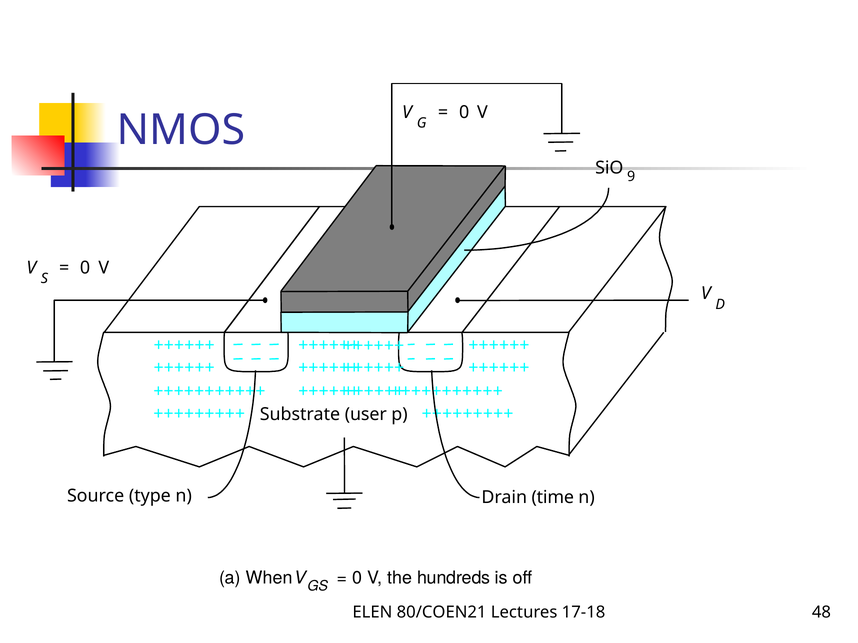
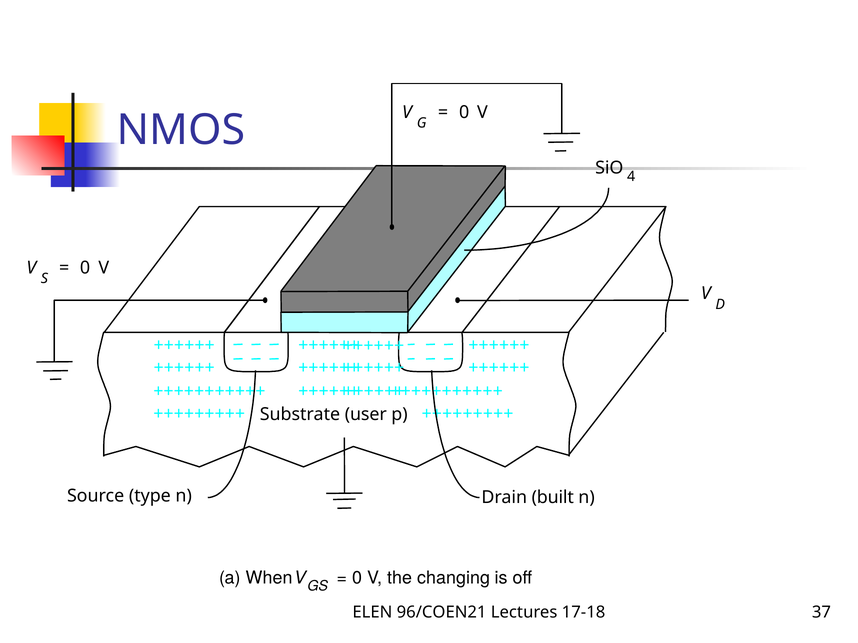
9: 9 -> 4 (631, 177)
time: time -> built (553, 498)
hundreds: hundreds -> changing (454, 578)
80/COEN21: 80/COEN21 -> 96/COEN21 (442, 613)
48: 48 -> 37 (821, 613)
